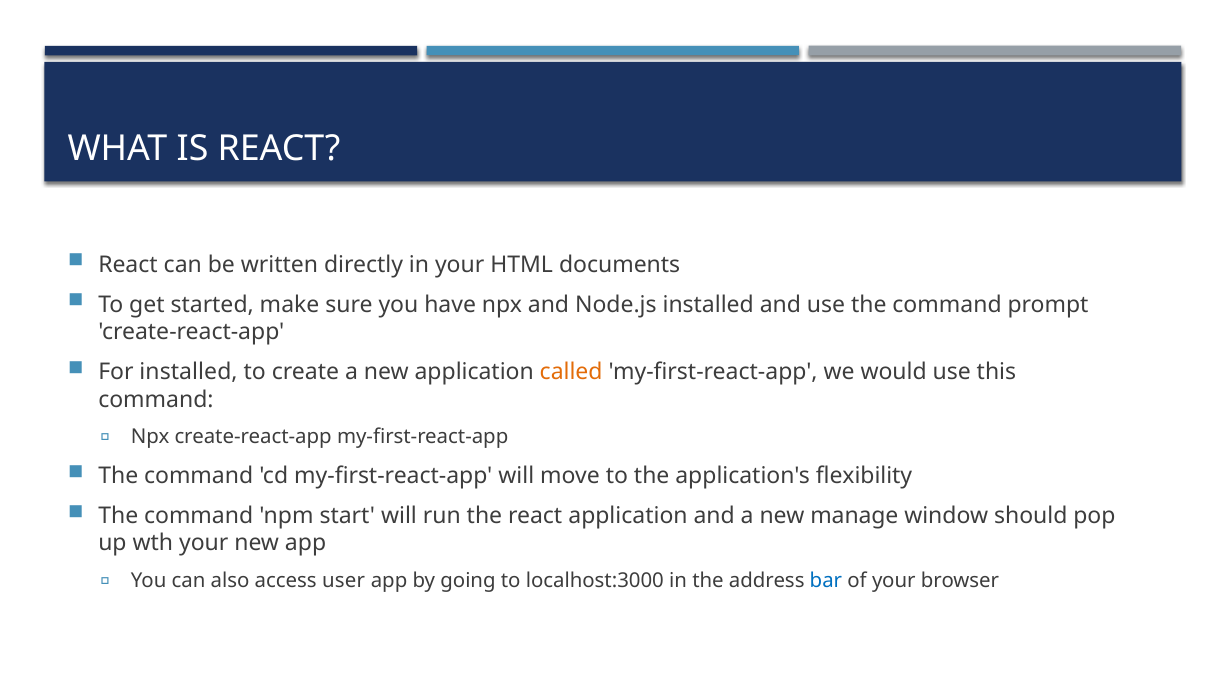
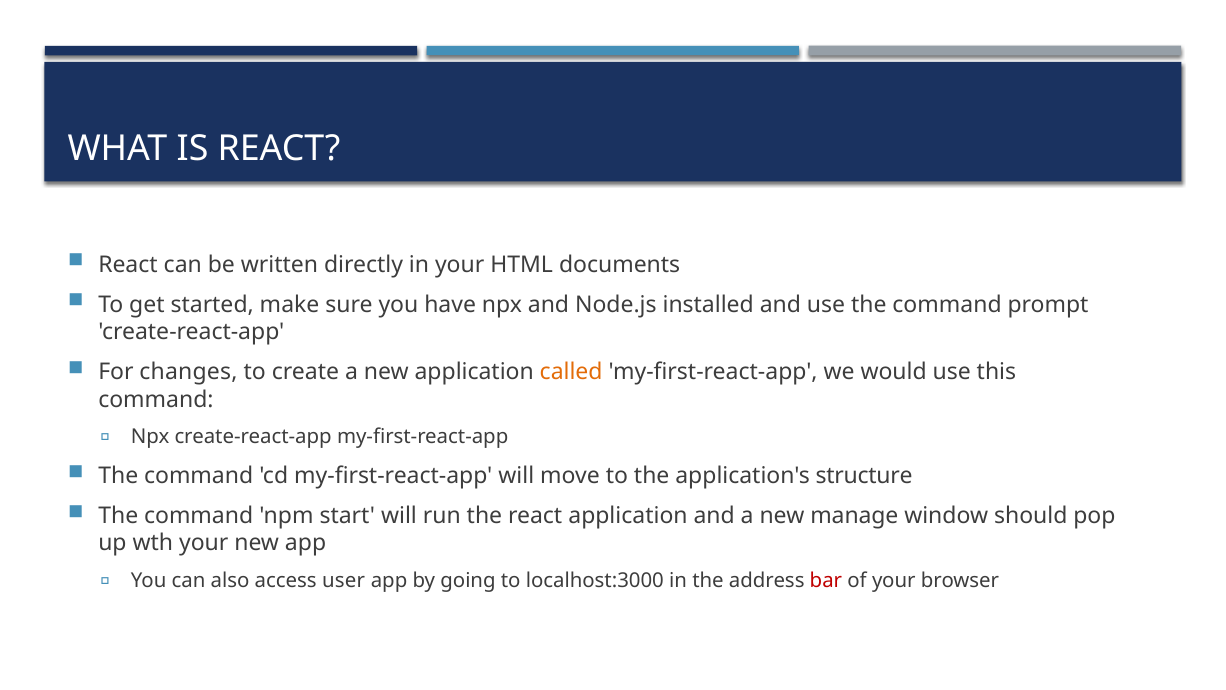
For installed: installed -> changes (189, 372)
flexibility: flexibility -> structure (864, 475)
bar colour: blue -> red (826, 580)
